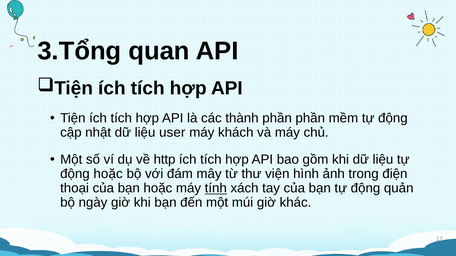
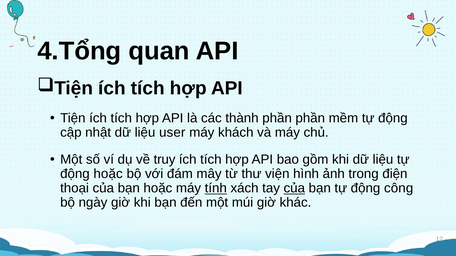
3.Tổng: 3.Tổng -> 4.Tổng (79, 51)
http: http -> truy (165, 160)
của underline: none -> present (294, 189)
quản: quản -> công (399, 189)
